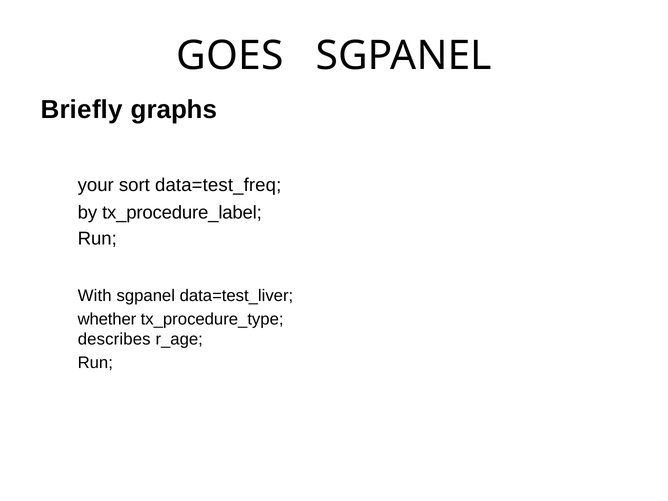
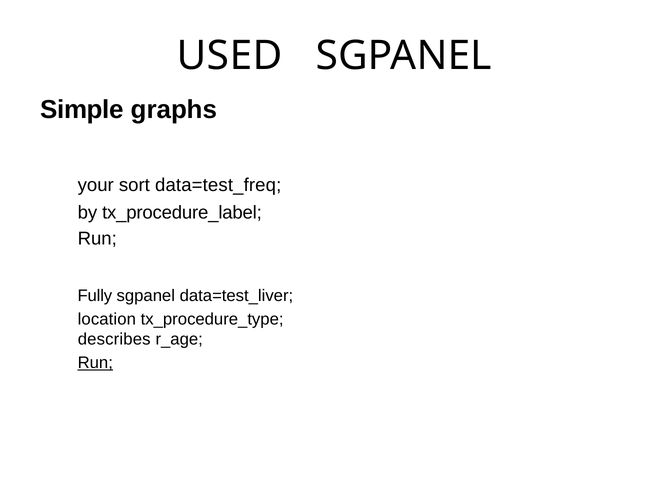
GOES: GOES -> USED (230, 56)
Briefly: Briefly -> Simple (82, 110)
With: With -> Fully (95, 296)
whether: whether -> location (107, 319)
Run underline: none -> present (95, 363)
